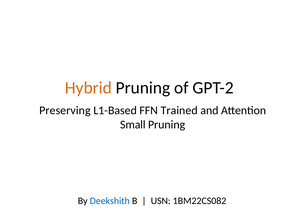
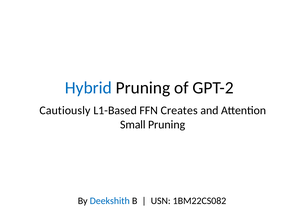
Hybrid colour: orange -> blue (88, 88)
Preserving: Preserving -> Cautiously (65, 110)
Trained: Trained -> Creates (179, 110)
